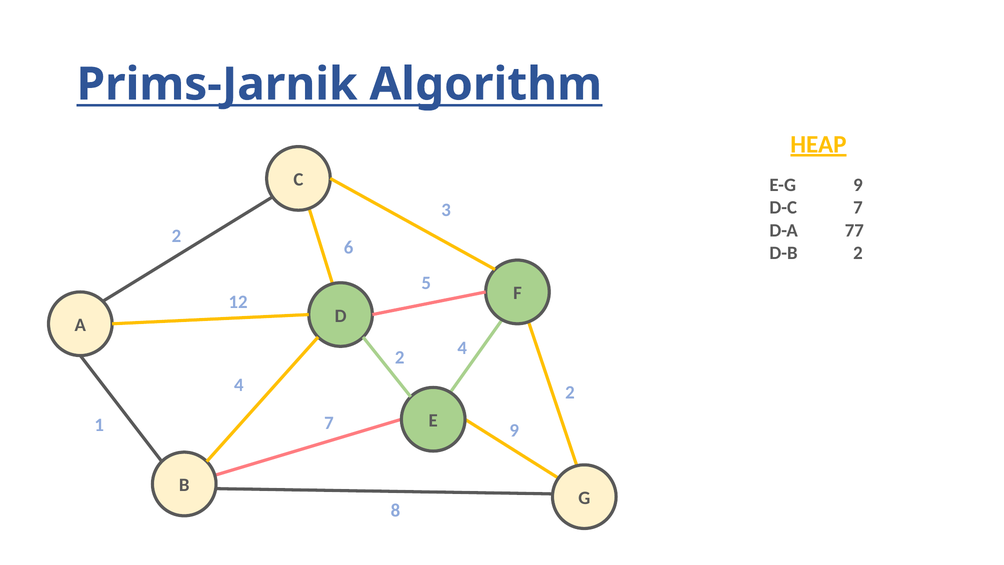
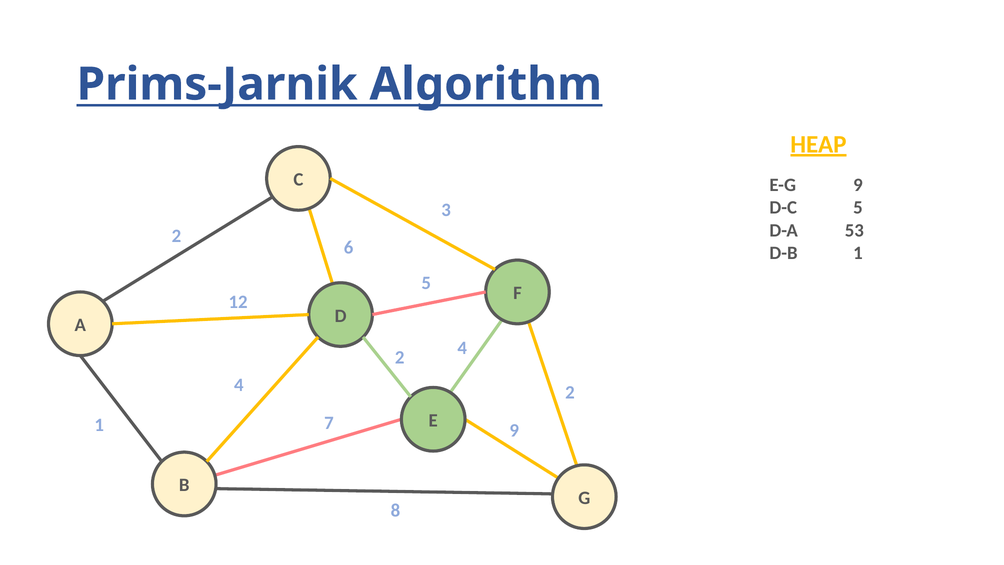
D-C 7: 7 -> 5 (858, 208)
77: 77 -> 53 (854, 230)
D-B 2: 2 -> 1 (858, 253)
